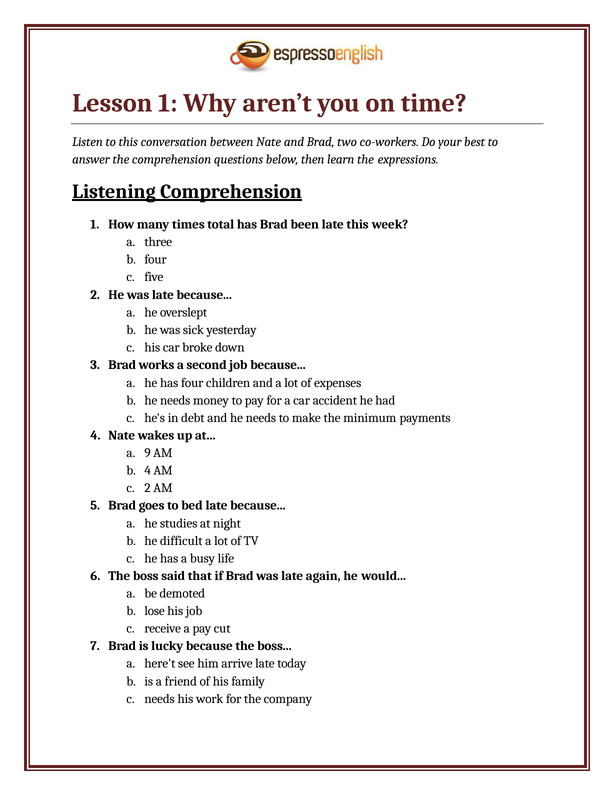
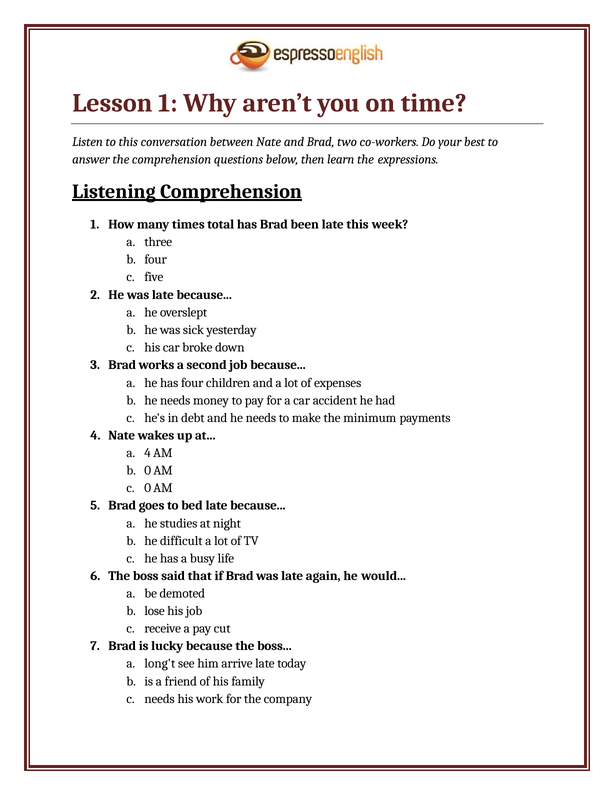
a 9: 9 -> 4 (148, 453)
4: 4 -> 0 (148, 470)
2: 2 -> 0 (148, 488)
here't: here't -> long't (160, 663)
